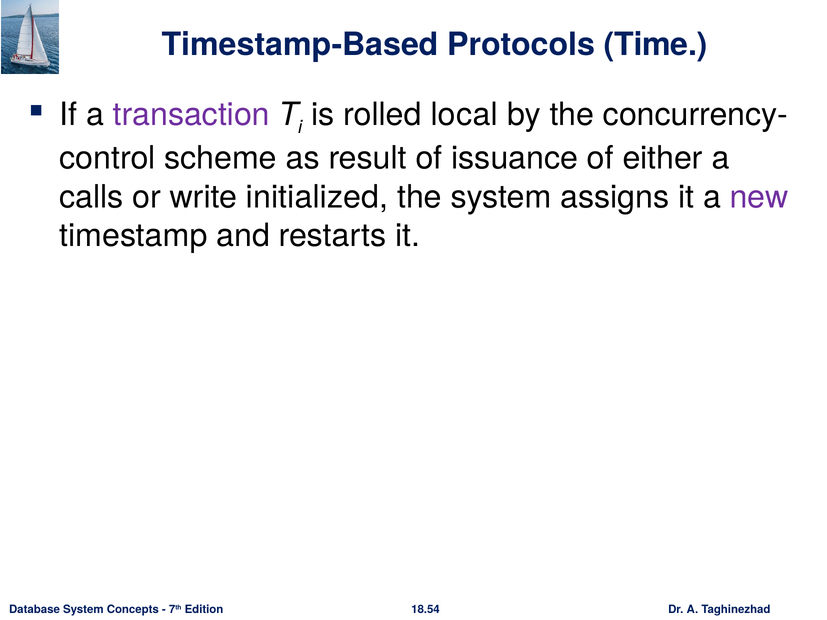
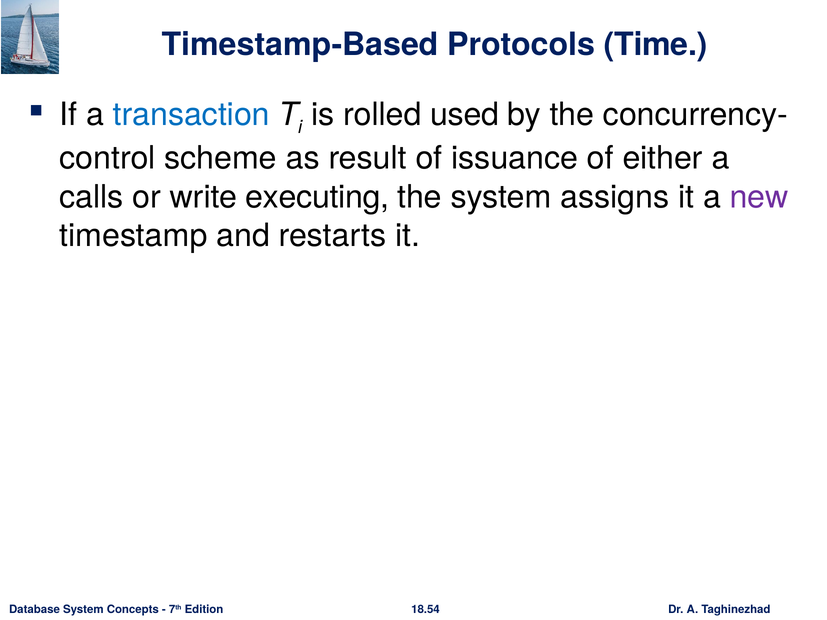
transaction colour: purple -> blue (191, 115)
local: local -> used (465, 115)
initialized: initialized -> executing (317, 197)
